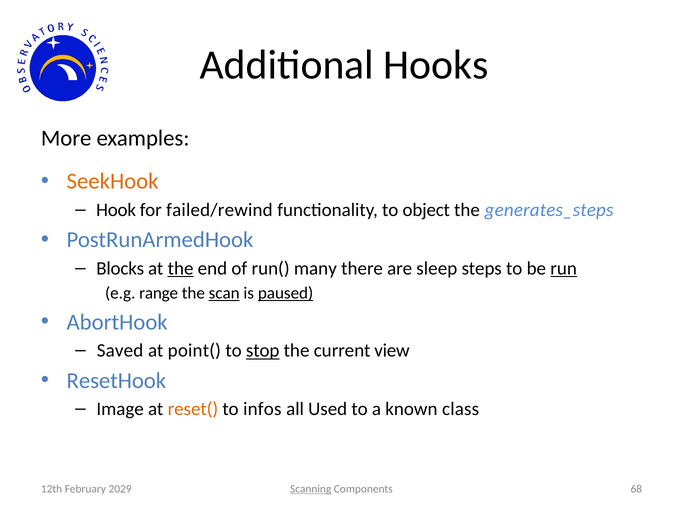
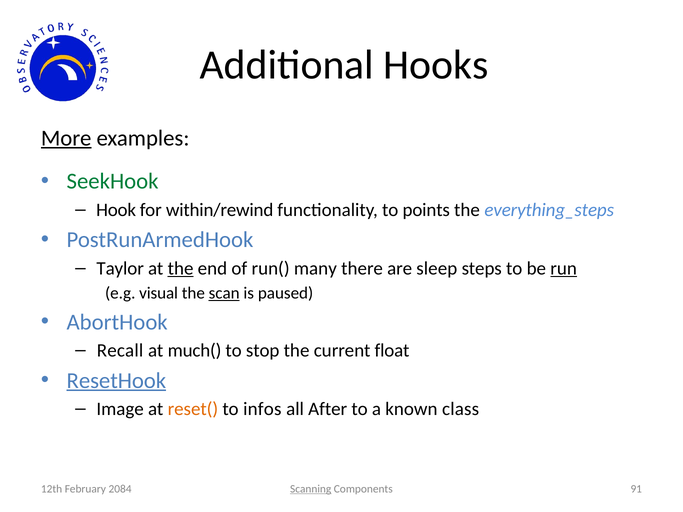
More underline: none -> present (66, 138)
SeekHook colour: orange -> green (113, 181)
failed/rewind: failed/rewind -> within/rewind (220, 210)
object: object -> points (426, 210)
generates_steps: generates_steps -> everything_steps (549, 210)
Blocks: Blocks -> Taylor (120, 268)
range: range -> visual (159, 293)
paused underline: present -> none (286, 293)
Saved: Saved -> Recall (120, 351)
point(: point( -> much( (195, 351)
stop underline: present -> none (263, 351)
view: view -> float (392, 351)
ResetHook underline: none -> present (116, 381)
Used: Used -> After (328, 409)
68: 68 -> 91 (636, 489)
2029: 2029 -> 2084 (120, 489)
